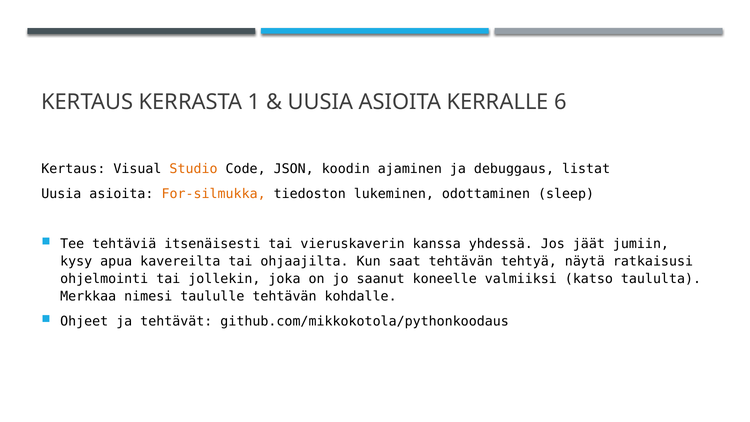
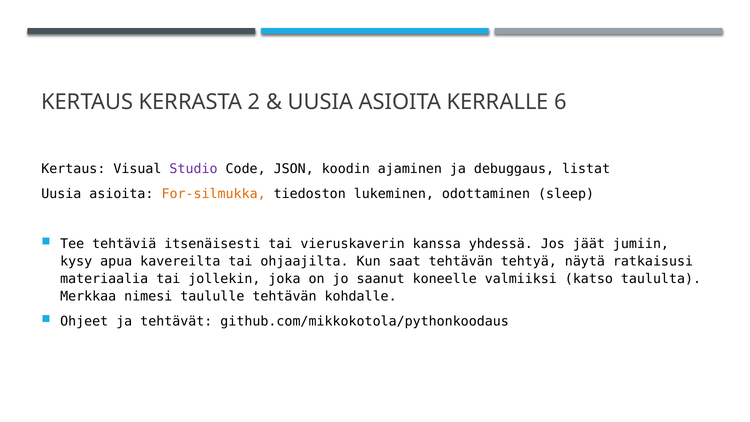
1: 1 -> 2 (254, 102)
Studio colour: orange -> purple (194, 169)
ohjelmointi: ohjelmointi -> materiaalia (104, 279)
